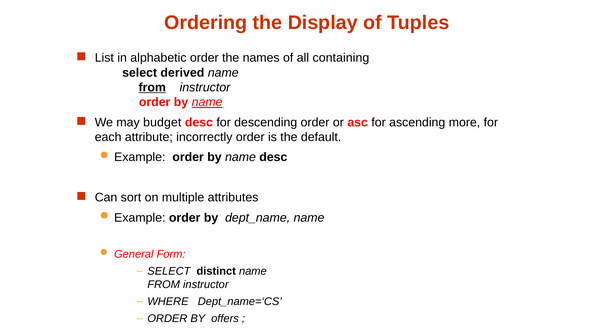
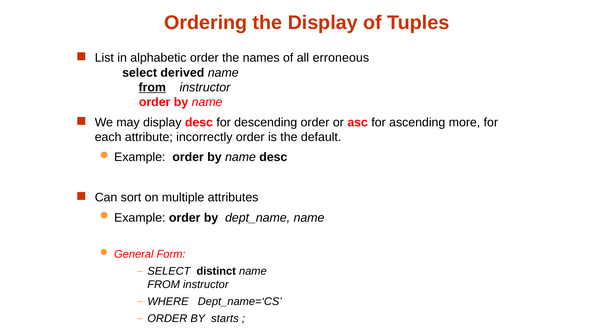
containing: containing -> erroneous (341, 58)
name underline: present -> none (207, 102)
may budget: budget -> display (162, 122)
offers: offers -> starts (225, 319)
